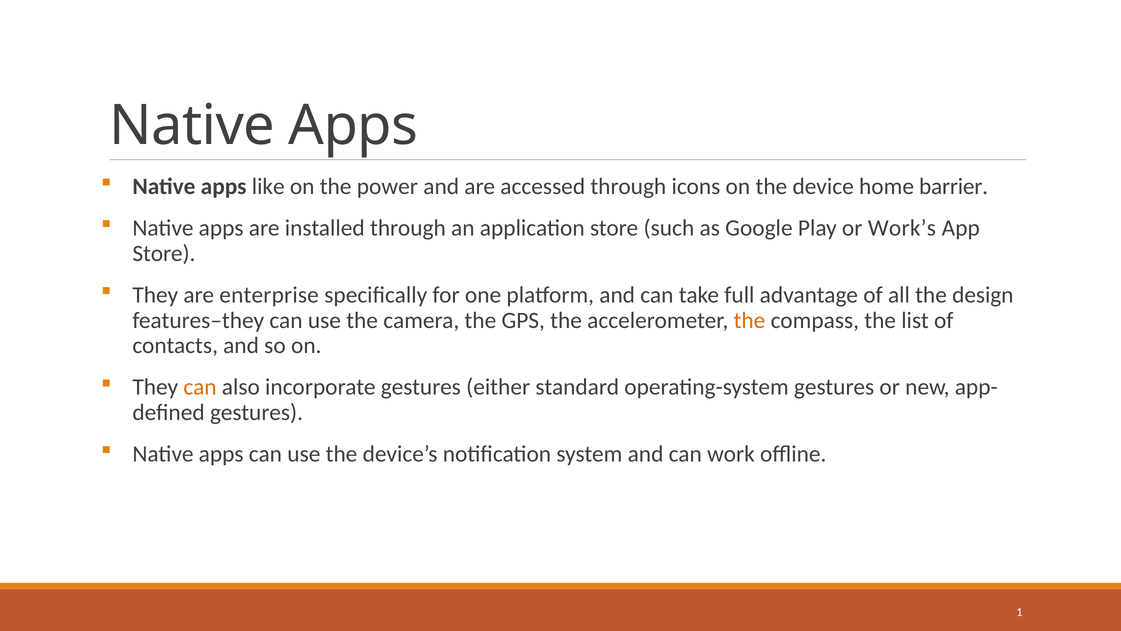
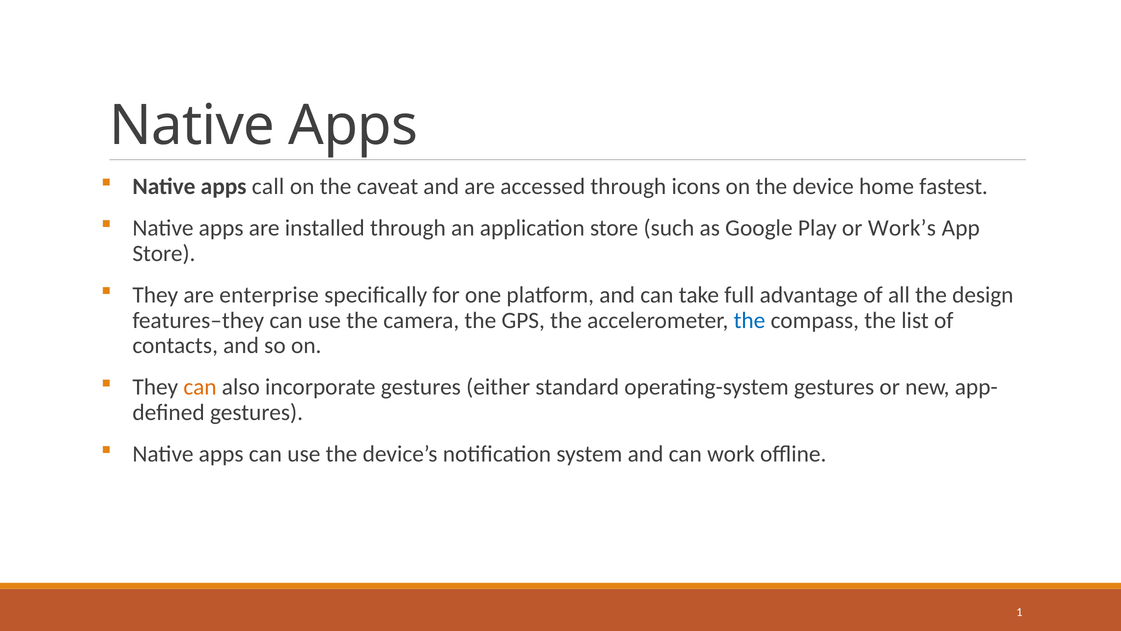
like: like -> call (268, 186)
power: power -> caveat (387, 186)
barrier: barrier -> fastest (954, 186)
the colour: orange -> blue (750, 320)
